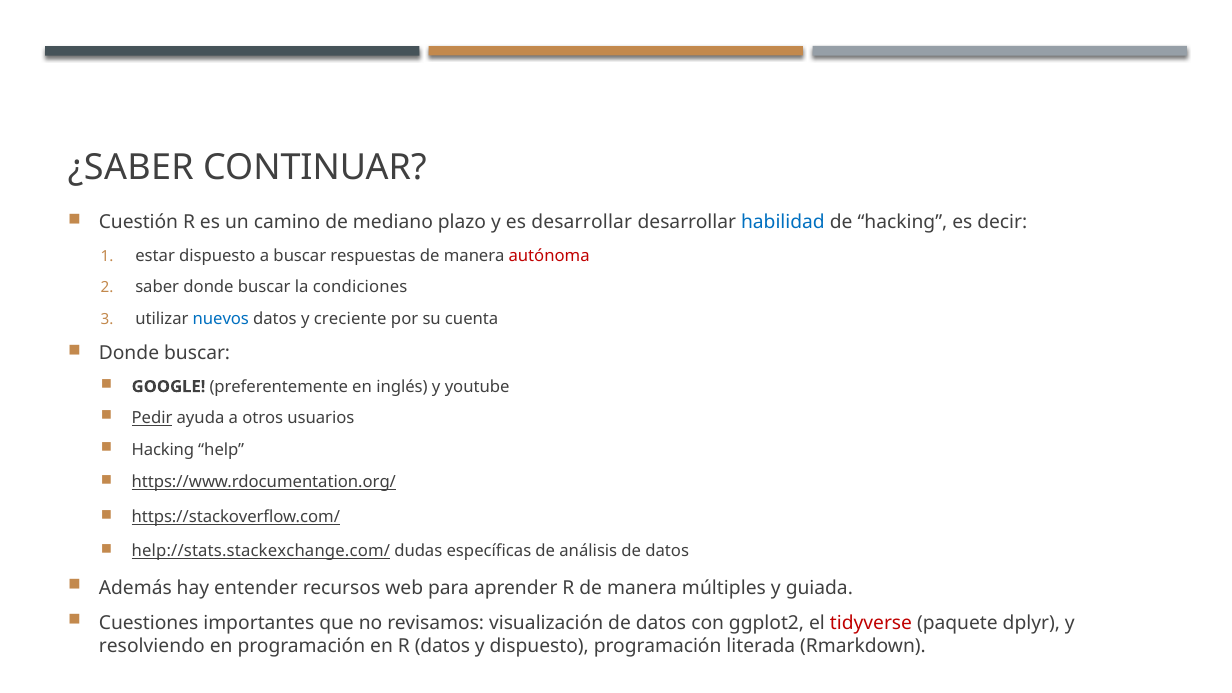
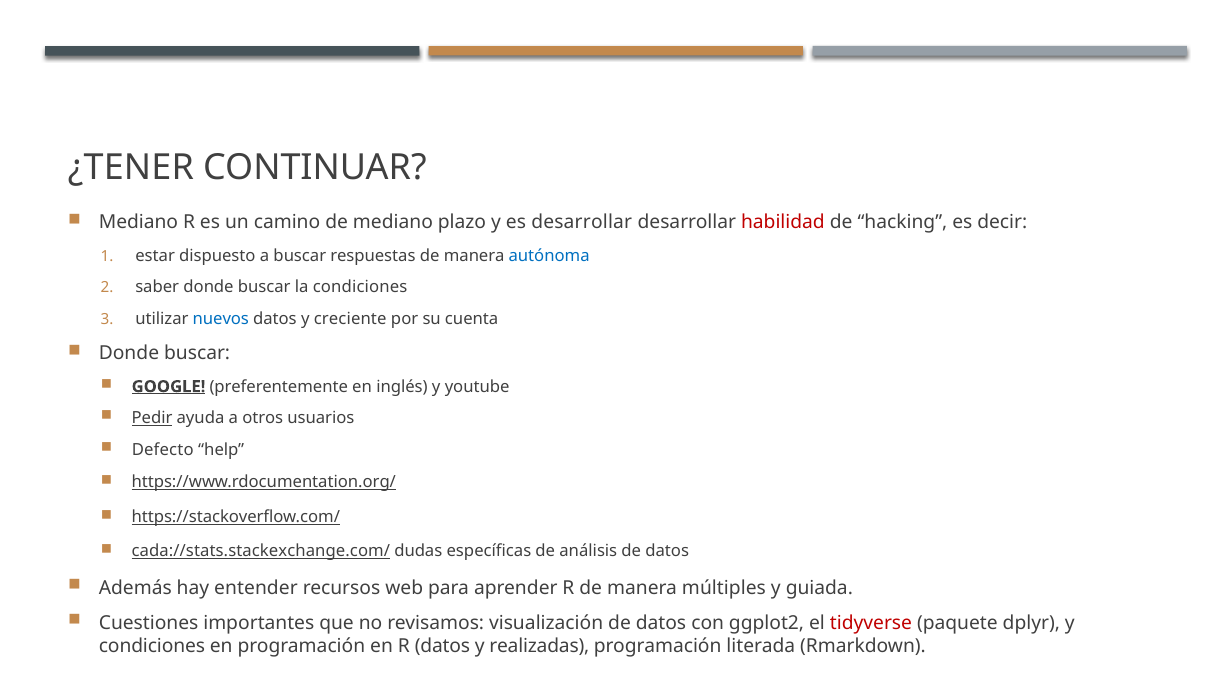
¿SABER: ¿SABER -> ¿TENER (131, 167)
Cuestión: Cuestión -> Mediano (138, 222)
habilidad colour: blue -> red (783, 222)
autónoma colour: red -> blue (549, 256)
GOOGLE underline: none -> present (169, 387)
Hacking: Hacking -> Defecto (163, 450)
help://stats.stackexchange.com/: help://stats.stackexchange.com/ -> cada://stats.stackexchange.com/ (261, 551)
resolviendo: resolviendo -> condiciones (152, 646)
y dispuesto: dispuesto -> realizadas (539, 646)
